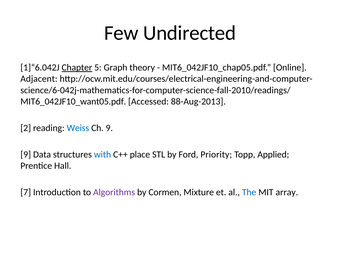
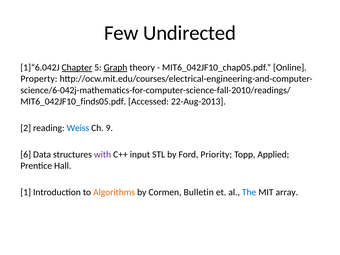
Graph underline: none -> present (116, 68)
Adjacent: Adjacent -> Property (39, 79)
MIT6_042JF10_want05.pdf: MIT6_042JF10_want05.pdf -> MIT6_042JF10_finds05.pdf (73, 102)
88-Aug-2013: 88-Aug-2013 -> 22-Aug-2013 (198, 102)
9: 9 -> 6 (26, 154)
with colour: blue -> purple (103, 154)
place: place -> input (140, 154)
7: 7 -> 1 (26, 192)
Algorithms colour: purple -> orange (114, 192)
Mixture: Mixture -> Bulletin (199, 192)
